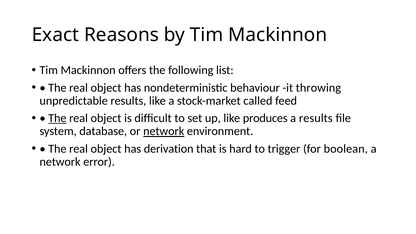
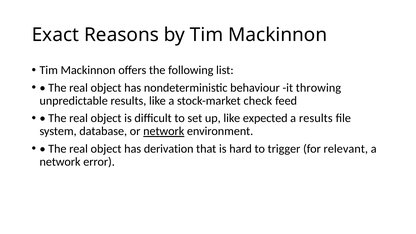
called: called -> check (258, 101)
The underline: present -> none (57, 118)
produces: produces -> expected (265, 118)
boolean: boolean -> relevant (346, 149)
